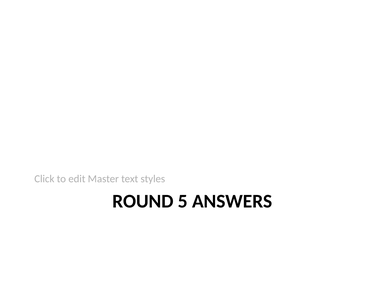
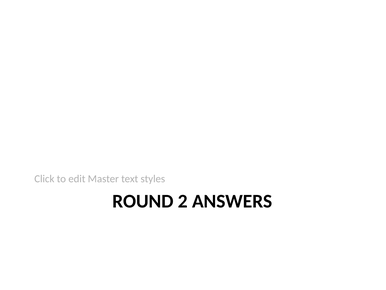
5: 5 -> 2 (183, 201)
